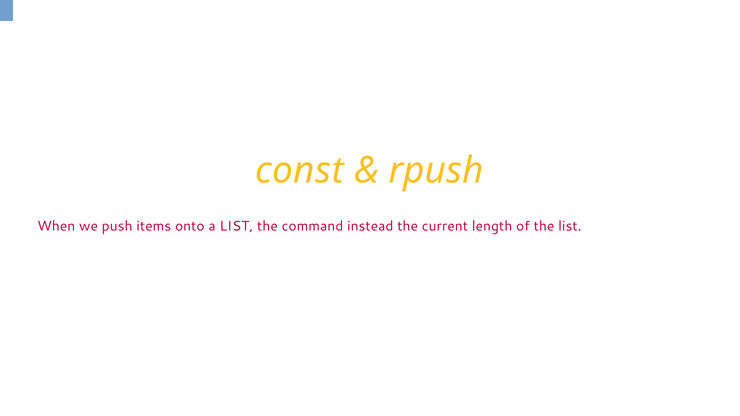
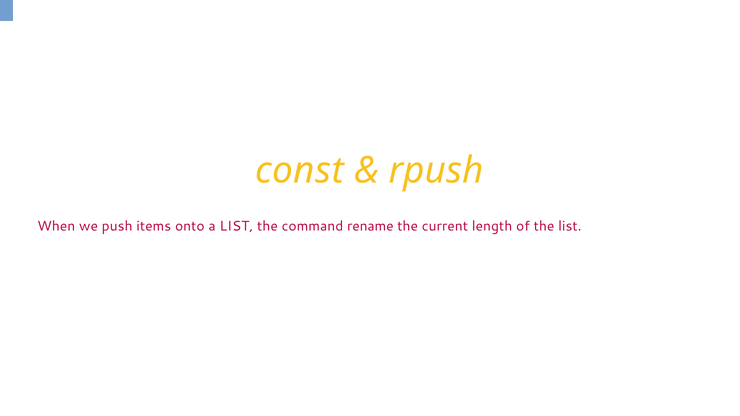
instead: instead -> rename (370, 226)
